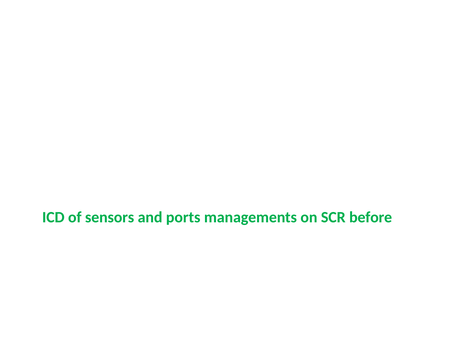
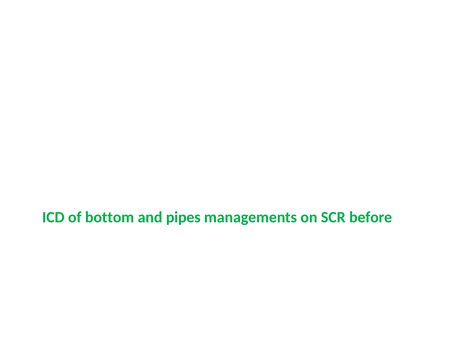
sensors: sensors -> bottom (110, 217)
ports: ports -> pipes (183, 217)
